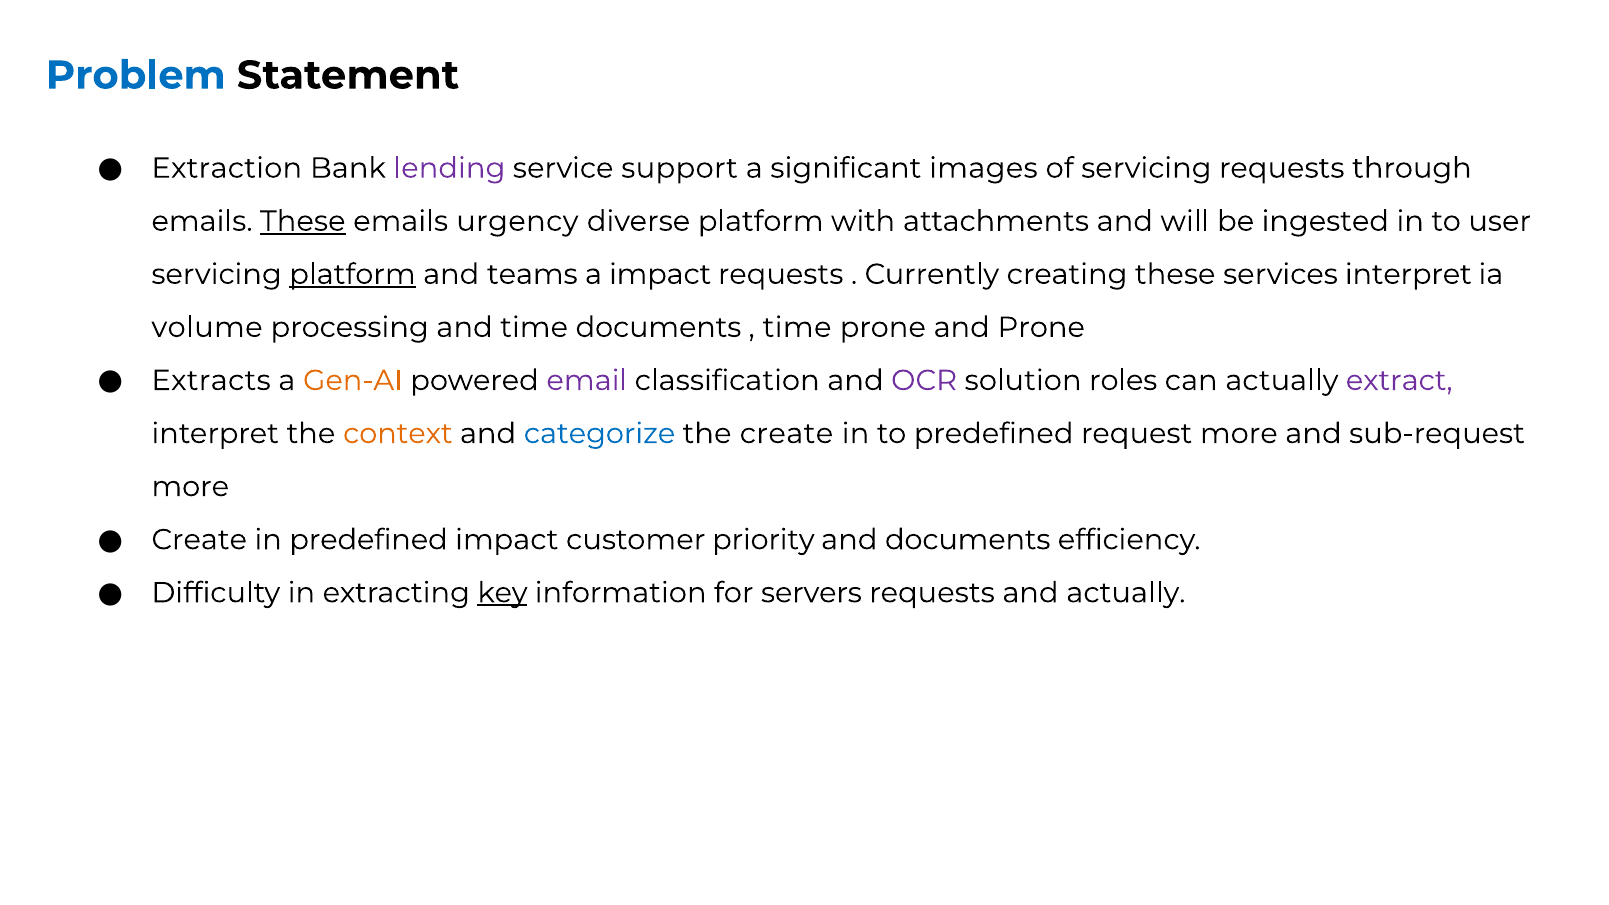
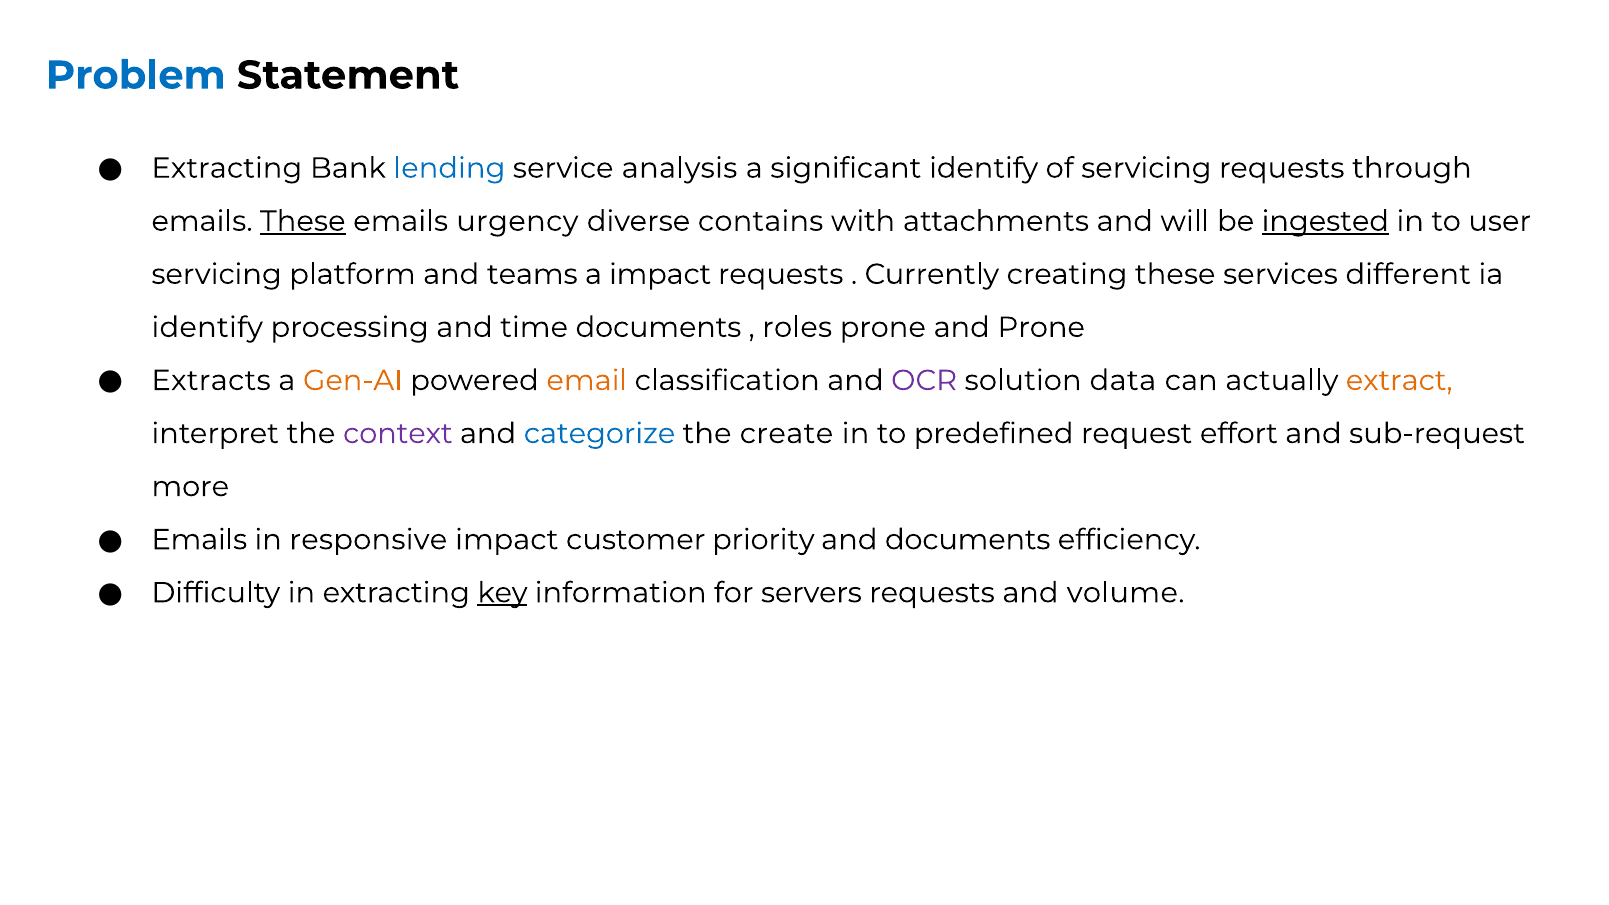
Extraction: Extraction -> Extracting (227, 168)
lending colour: purple -> blue (449, 168)
support: support -> analysis (680, 168)
significant images: images -> identify (984, 168)
diverse platform: platform -> contains (761, 221)
ingested underline: none -> present (1325, 221)
platform underline: present -> none (353, 274)
services interpret: interpret -> different (1408, 274)
volume: volume -> identify (207, 327)
time: time -> roles (797, 327)
email colour: purple -> orange (587, 380)
roles: roles -> data (1123, 380)
extract colour: purple -> orange (1399, 380)
context colour: orange -> purple (398, 434)
request more: more -> effort (1239, 434)
Create: Create -> Emails (199, 540)
in predefined: predefined -> responsive (368, 540)
and actually: actually -> volume (1126, 593)
